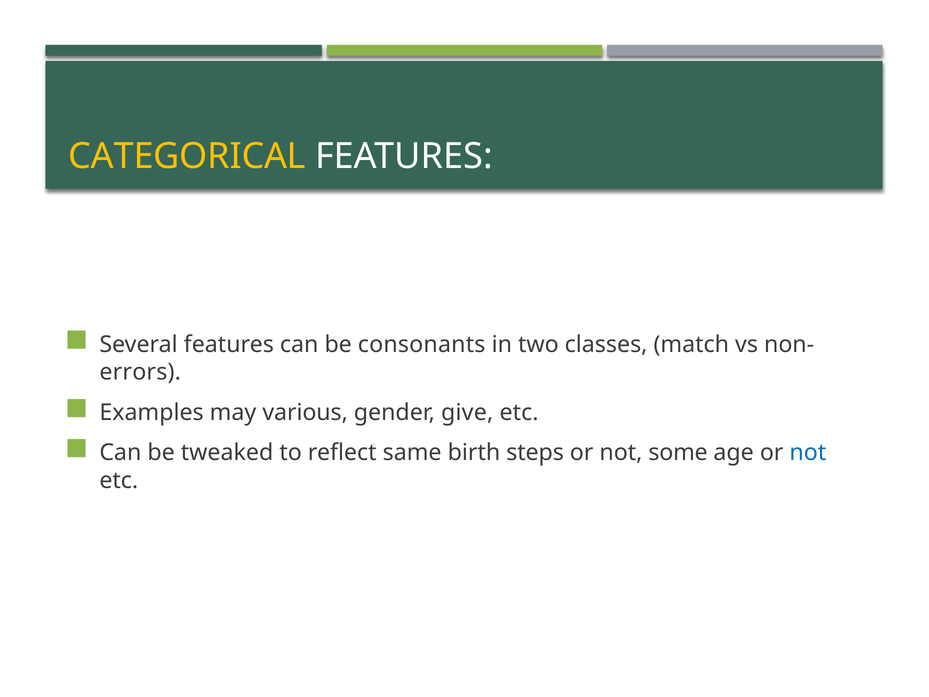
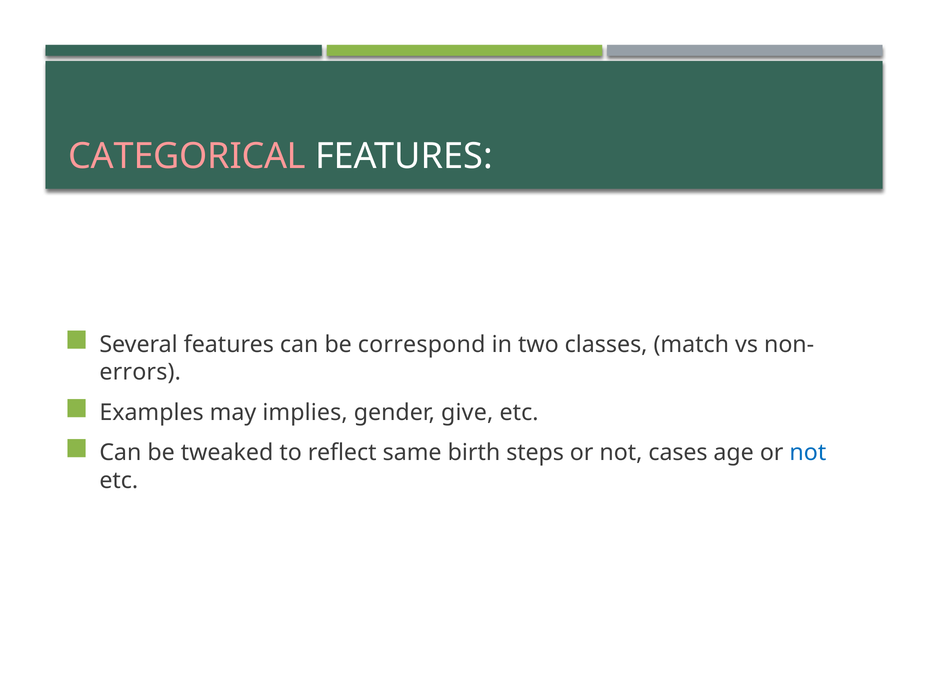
CATEGORICAL colour: yellow -> pink (187, 156)
consonants: consonants -> correspond (422, 344)
various: various -> implies (305, 412)
some: some -> cases (678, 453)
